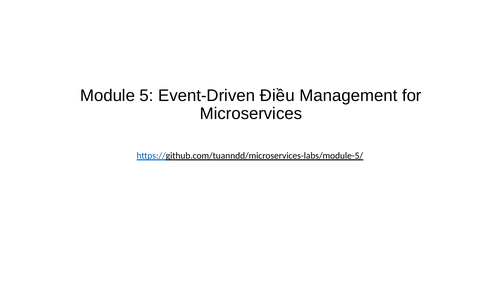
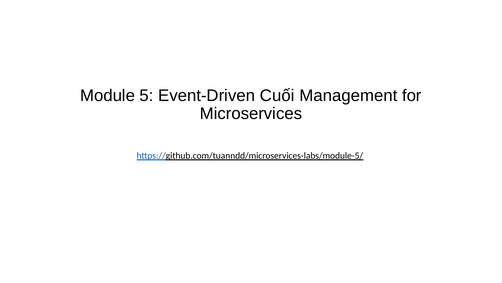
Điều: Điều -> Cuối (277, 95)
